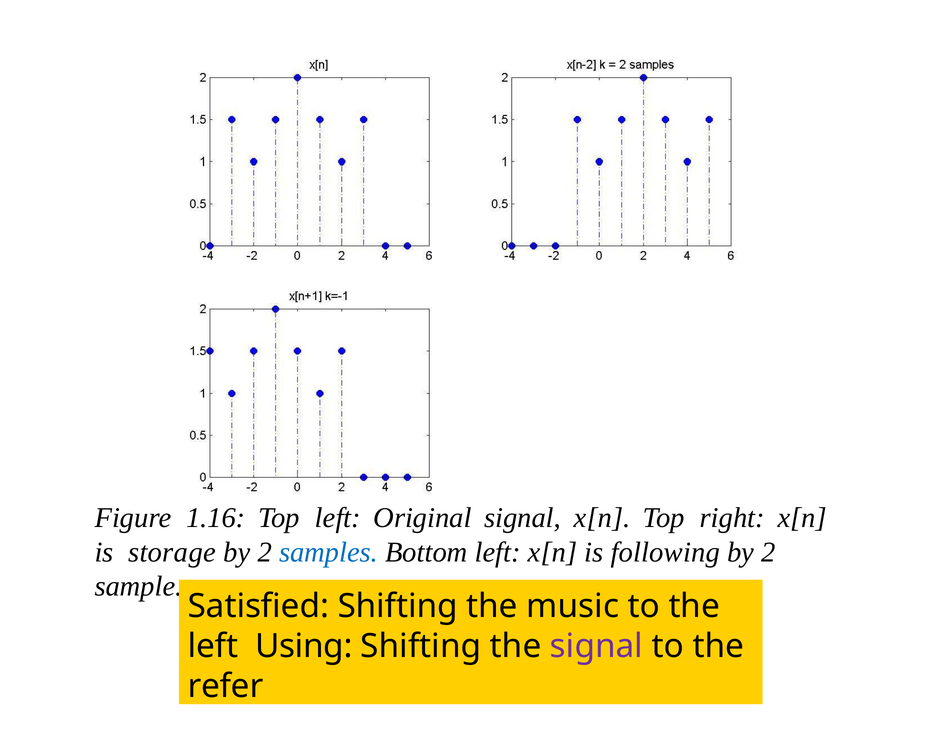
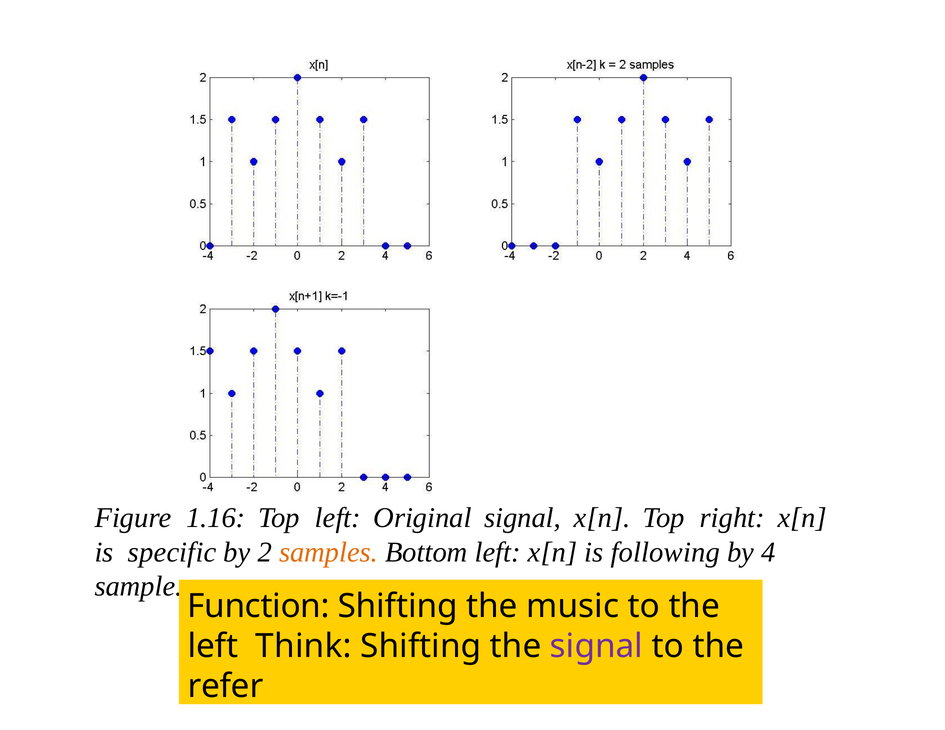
storage: storage -> specific (172, 552)
samples colour: blue -> orange (328, 552)
2: 2 -> 4 (768, 552)
Satisfied: Satisfied -> Function (259, 606)
Using: Using -> Think (304, 647)
